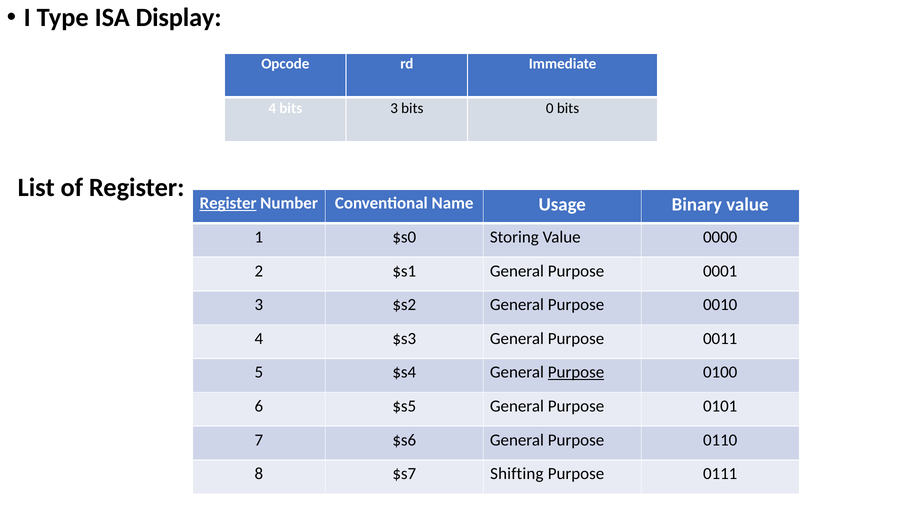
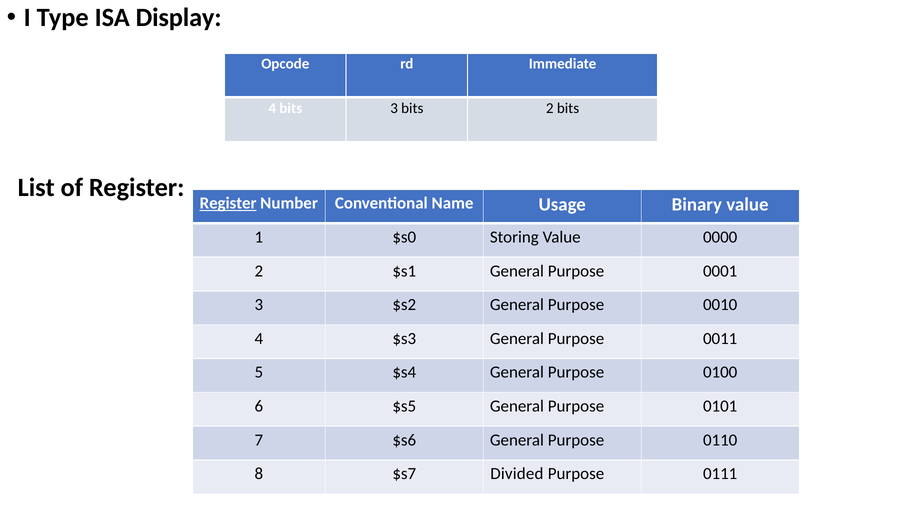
bits 0: 0 -> 2 (550, 108)
Purpose underline: present -> none (576, 373)
Shifting: Shifting -> Divided (517, 474)
